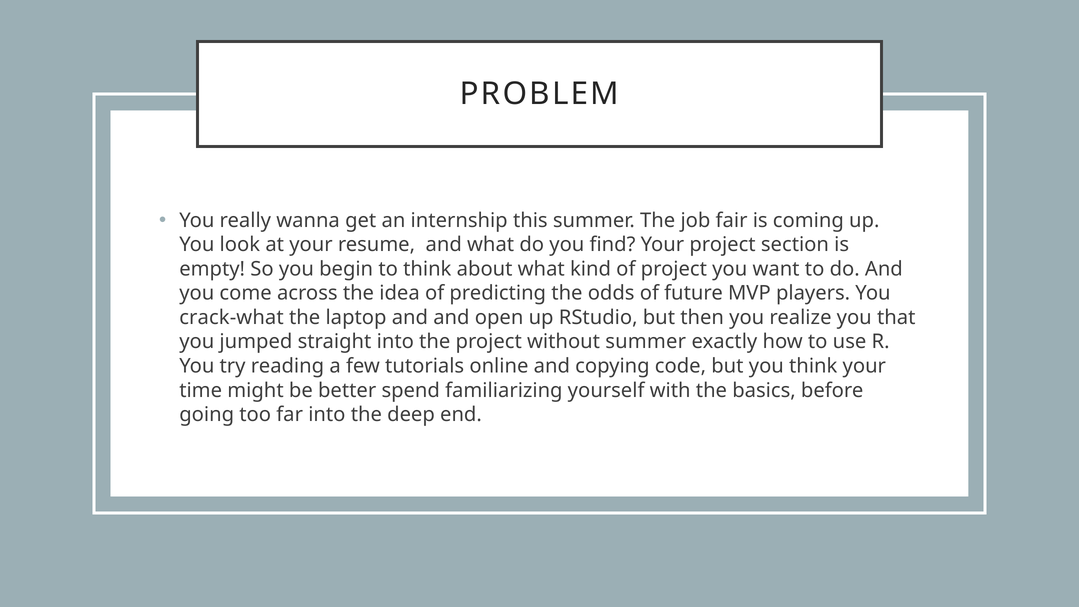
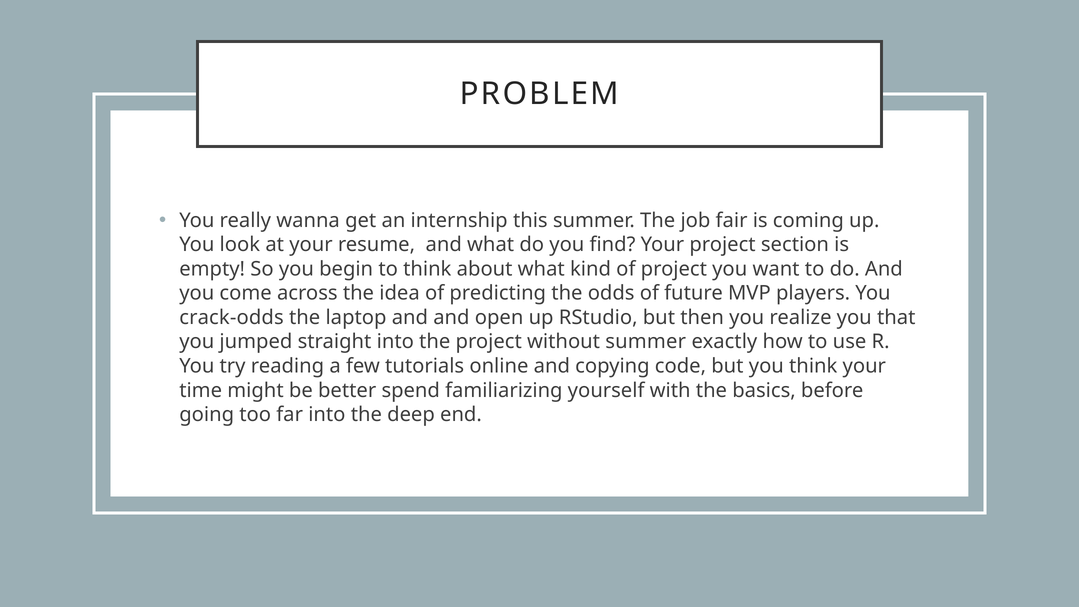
crack-what: crack-what -> crack-odds (232, 317)
